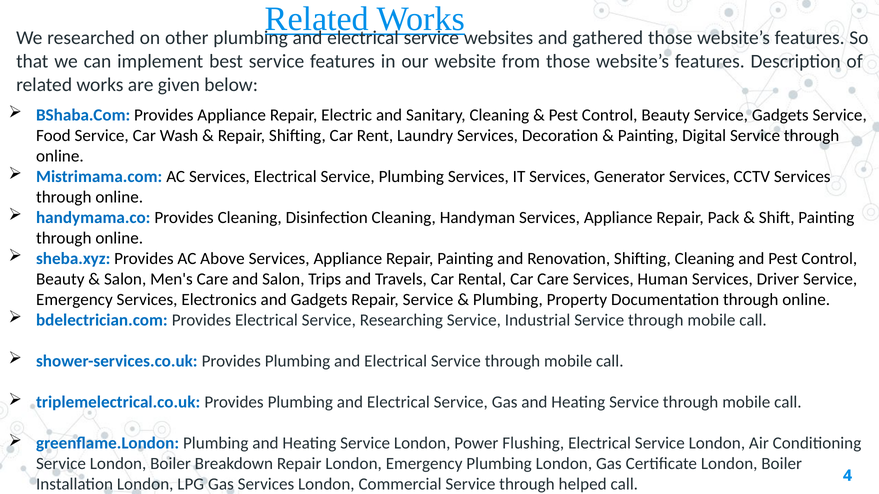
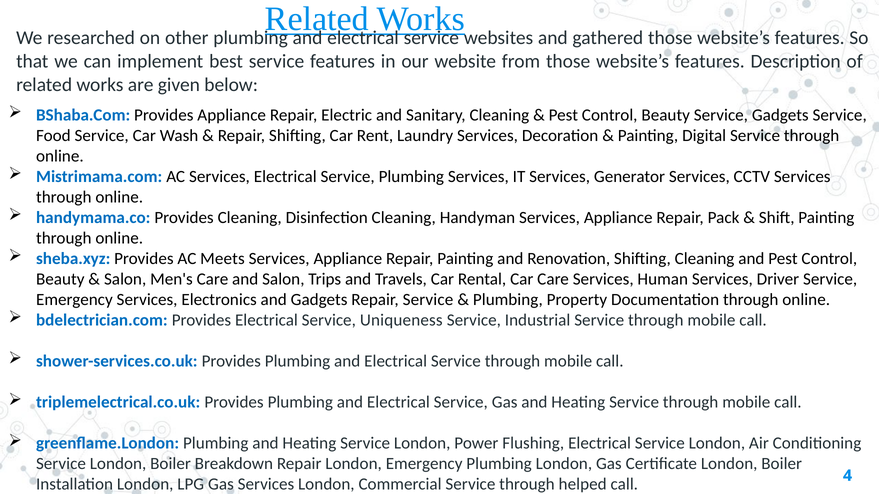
Above: Above -> Meets (222, 259)
Researching: Researching -> Uniqueness (401, 320)
